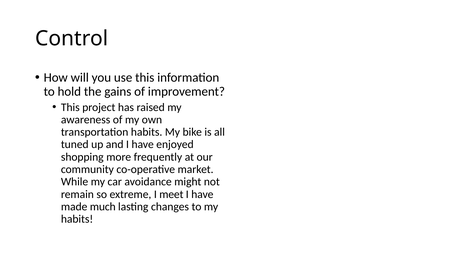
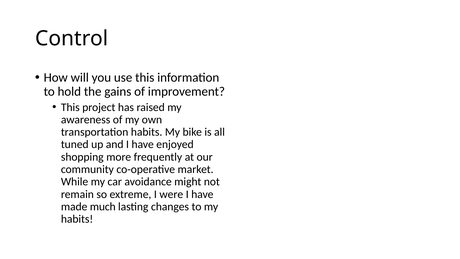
meet: meet -> were (171, 194)
